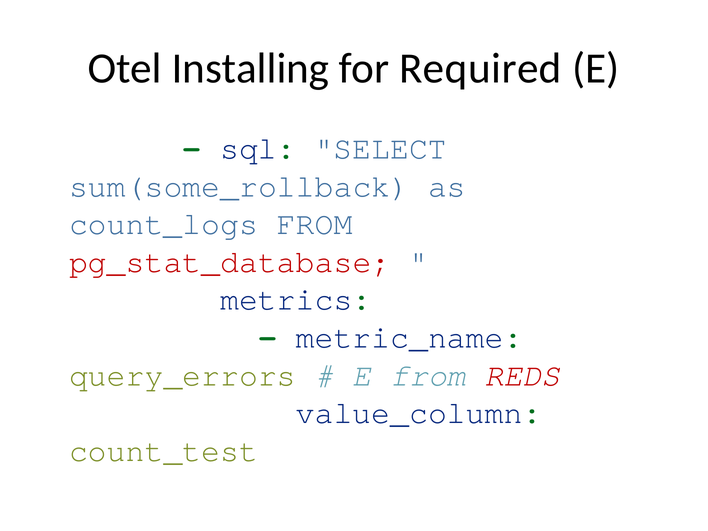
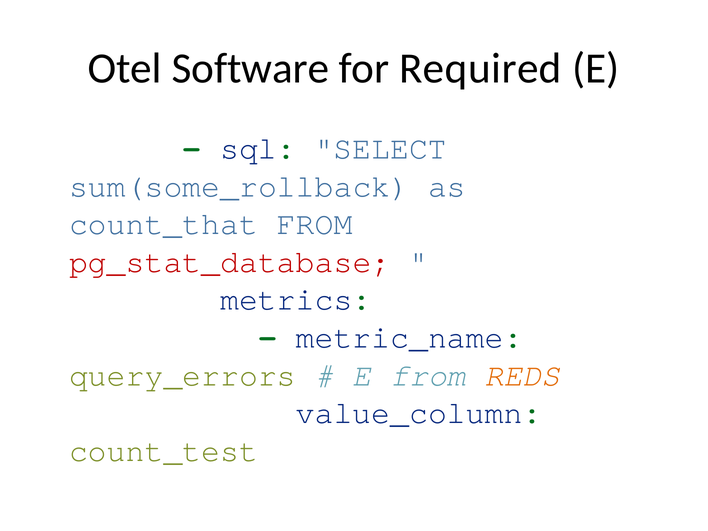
Installing: Installing -> Software (250, 69)
count_logs: count_logs -> count_that (163, 224)
REDS colour: red -> orange (523, 375)
